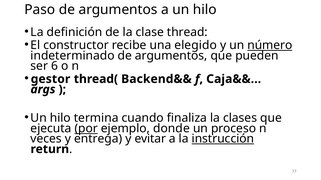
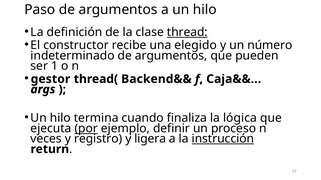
thread underline: none -> present (187, 32)
número underline: present -> none (270, 45)
6: 6 -> 1 (55, 66)
clases: clases -> lógica (240, 118)
donde: donde -> definir (171, 129)
entrega: entrega -> registro (98, 139)
evitar: evitar -> ligera (150, 139)
